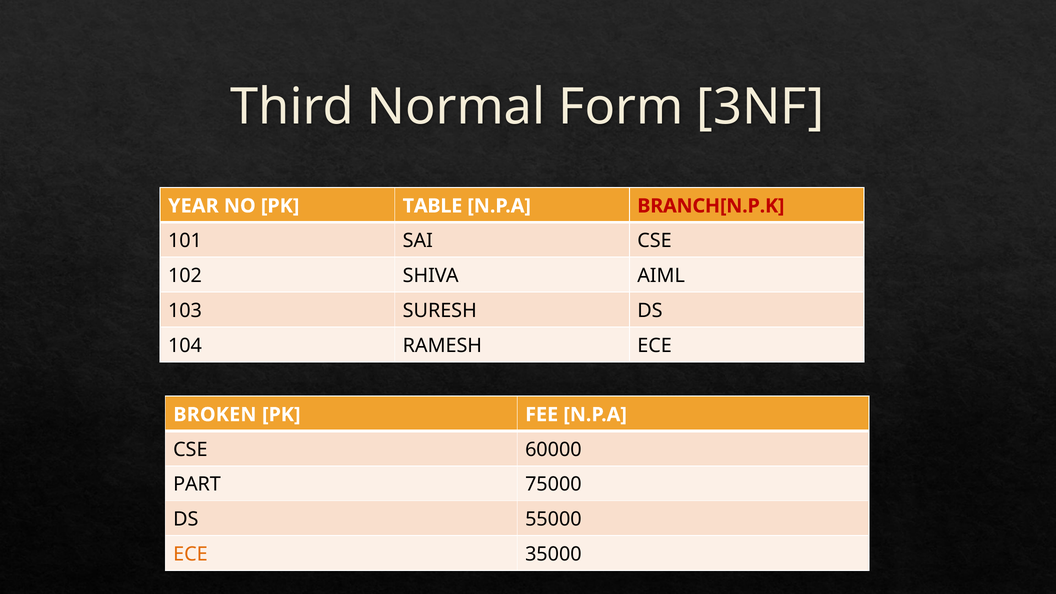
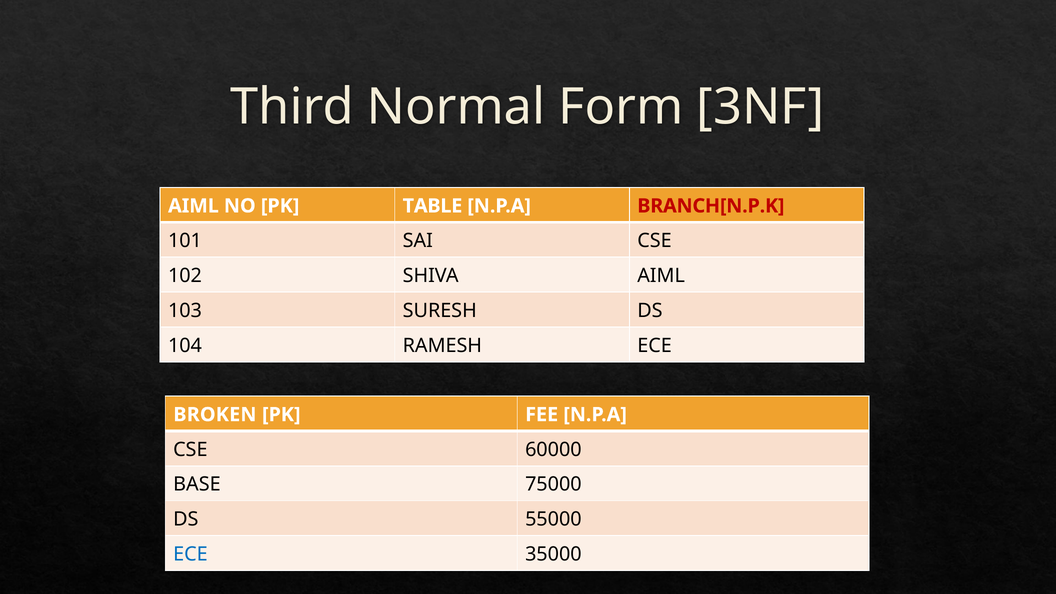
YEAR: YEAR -> AIML (193, 206)
PART: PART -> BASE (197, 484)
ECE colour: orange -> blue (190, 554)
